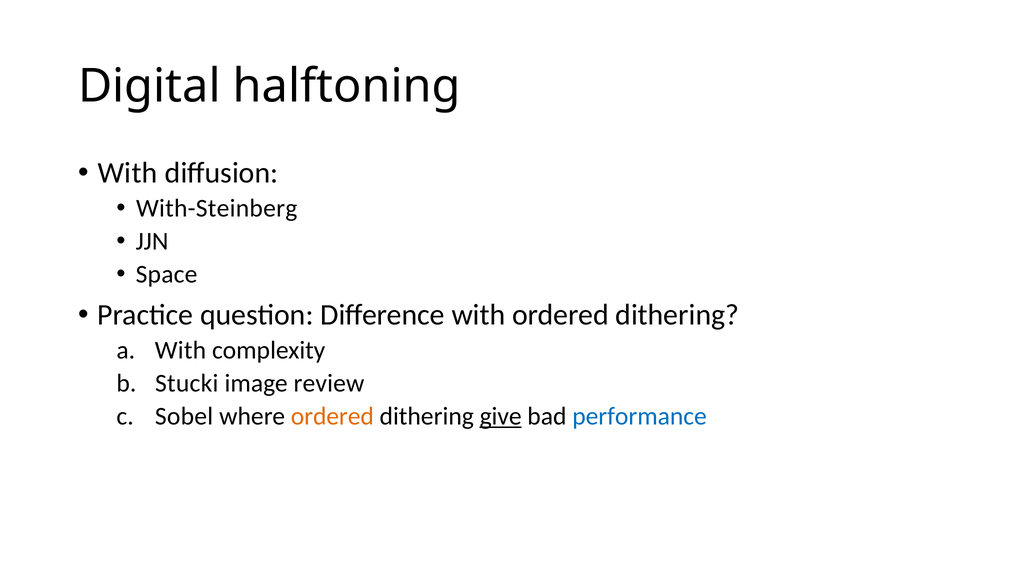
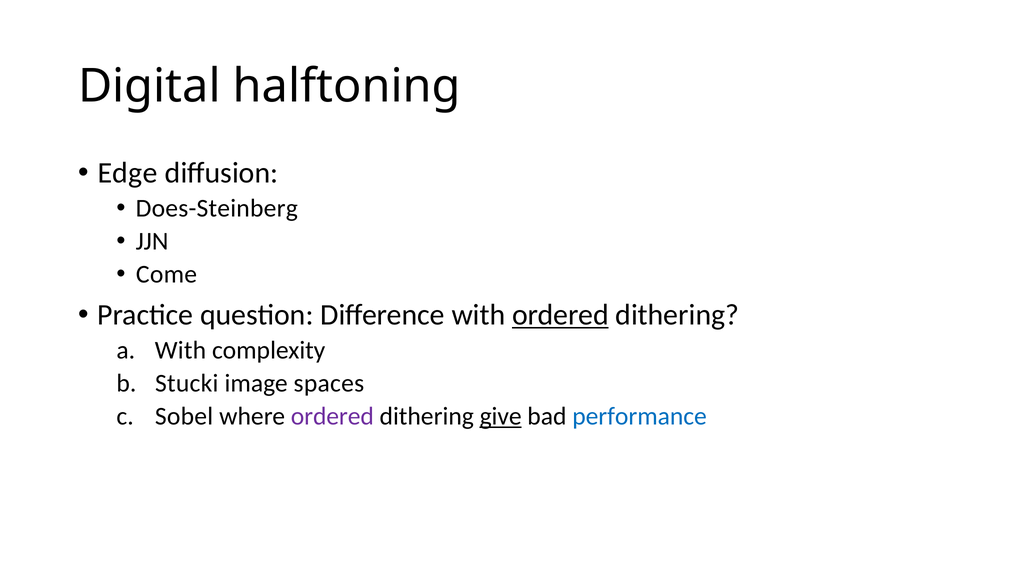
With: With -> Edge (128, 173)
With-Steinberg: With-Steinberg -> Does-Steinberg (217, 208)
Space: Space -> Come (167, 274)
ordered underline: none -> present (560, 315)
review: review -> spaces (329, 383)
ordered colour: orange -> purple (332, 416)
